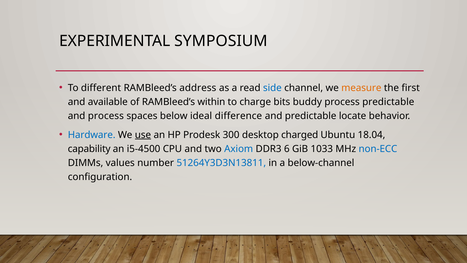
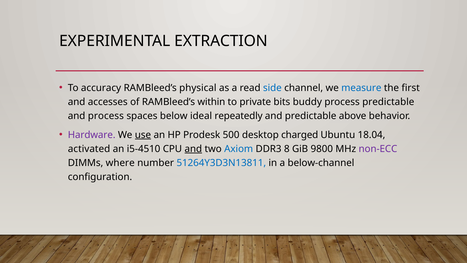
SYMPOSIUM: SYMPOSIUM -> EXTRACTION (221, 41)
different: different -> accuracy (101, 88)
address: address -> physical (198, 88)
measure colour: orange -> blue (361, 88)
available: available -> accesses (108, 102)
charge: charge -> private (255, 102)
difference: difference -> repeatedly (239, 116)
locate: locate -> above (353, 116)
Hardware colour: blue -> purple (92, 135)
300: 300 -> 500 (231, 135)
capability: capability -> activated (89, 149)
i5-4500: i5-4500 -> i5-4510 (144, 149)
and underline: none -> present (193, 149)
6: 6 -> 8 (287, 149)
1033: 1033 -> 9800 (322, 149)
non-ECC colour: blue -> purple (378, 149)
values: values -> where (120, 163)
